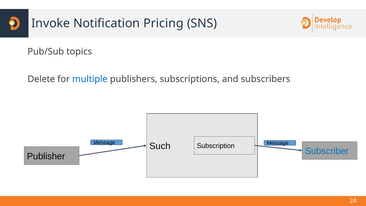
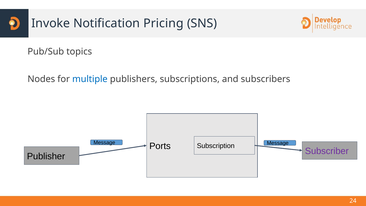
Delete: Delete -> Nodes (41, 79)
Such: Such -> Ports (160, 146)
Subscriber colour: blue -> purple (327, 151)
